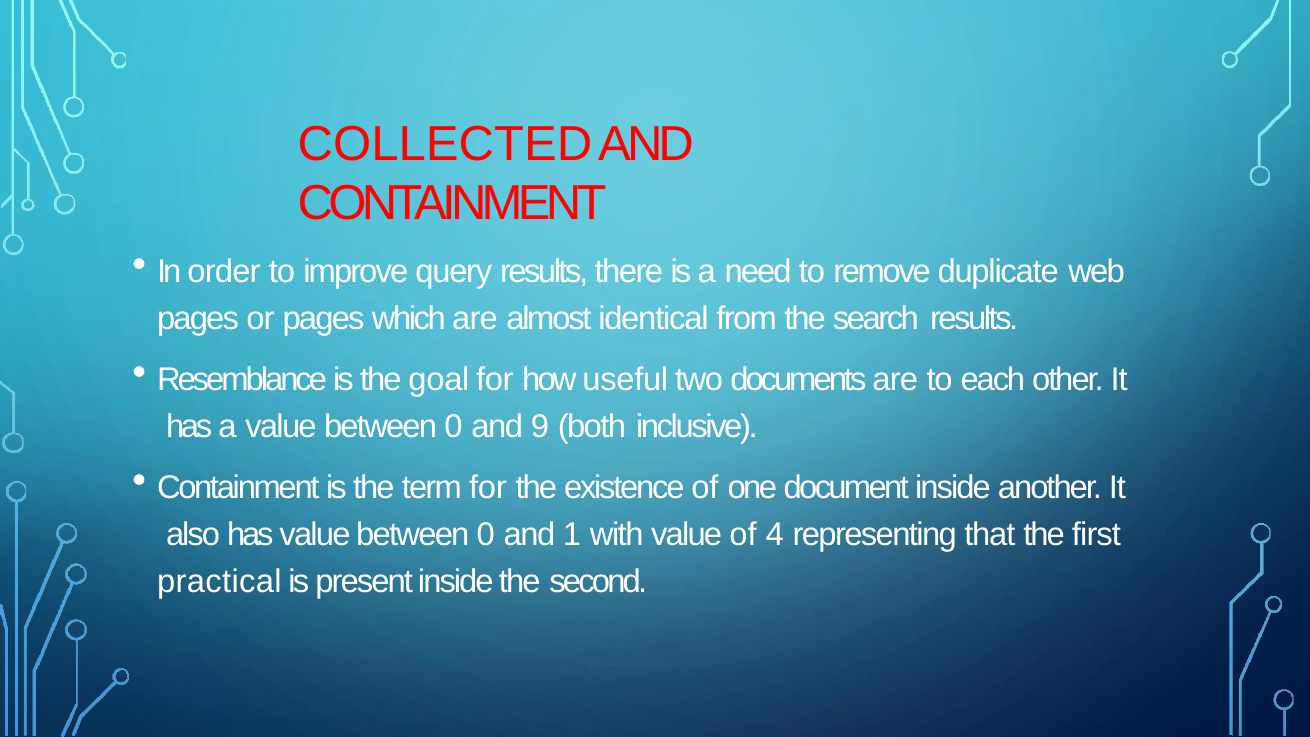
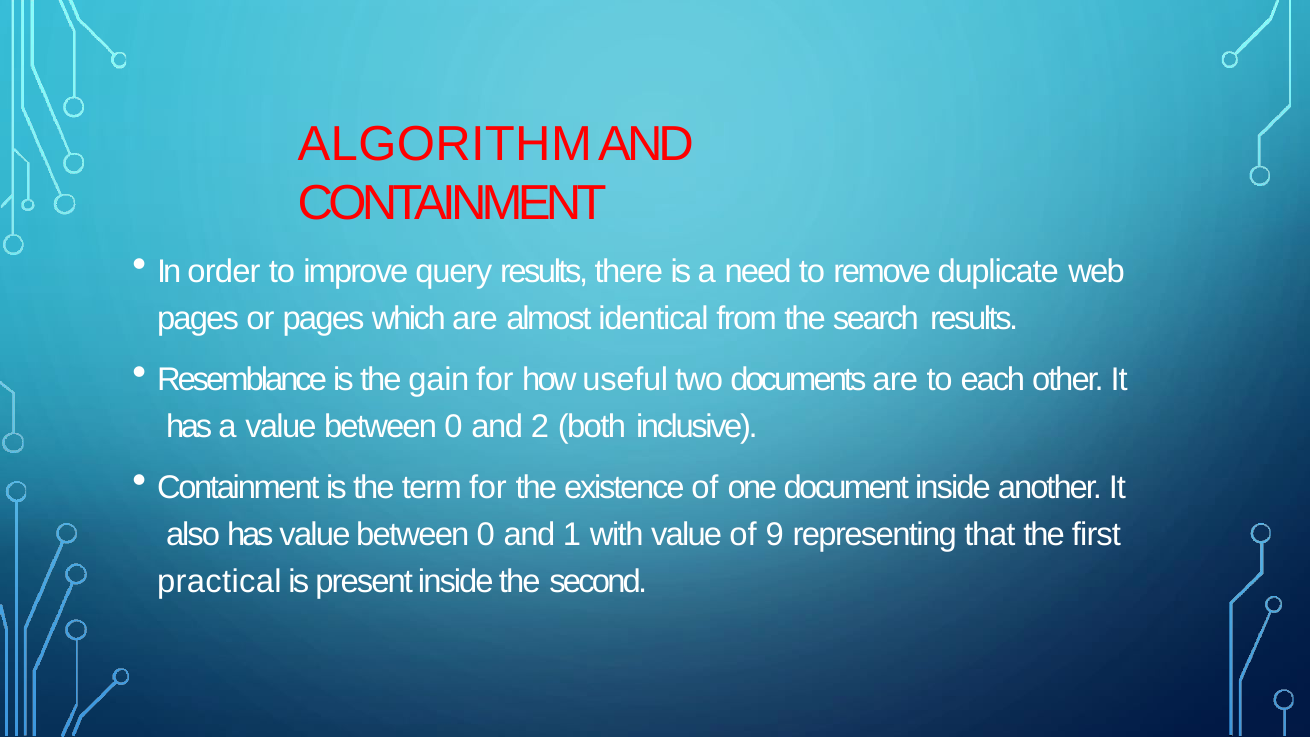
COLLECTED: COLLECTED -> ALGORITHM (445, 144)
goal: goal -> gain (439, 379)
9: 9 -> 2 (540, 427)
4: 4 -> 9 (775, 534)
